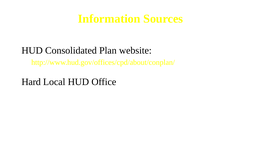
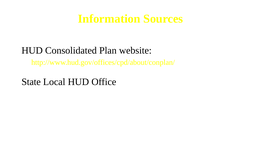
Hard: Hard -> State (31, 82)
